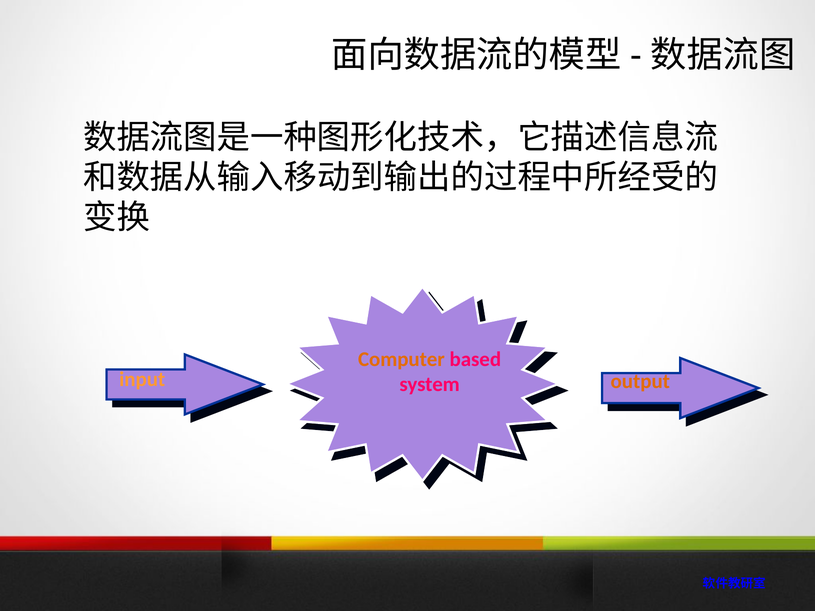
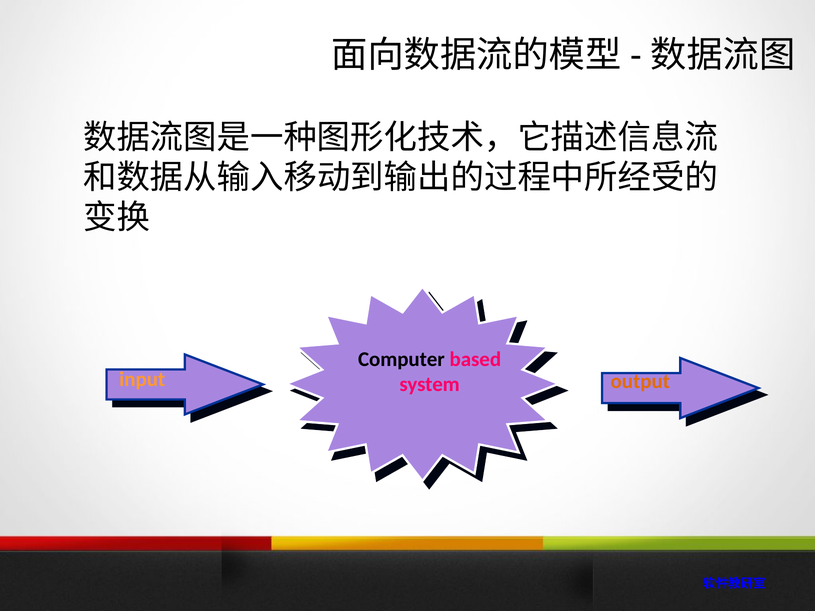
Computer colour: orange -> black (401, 360)
